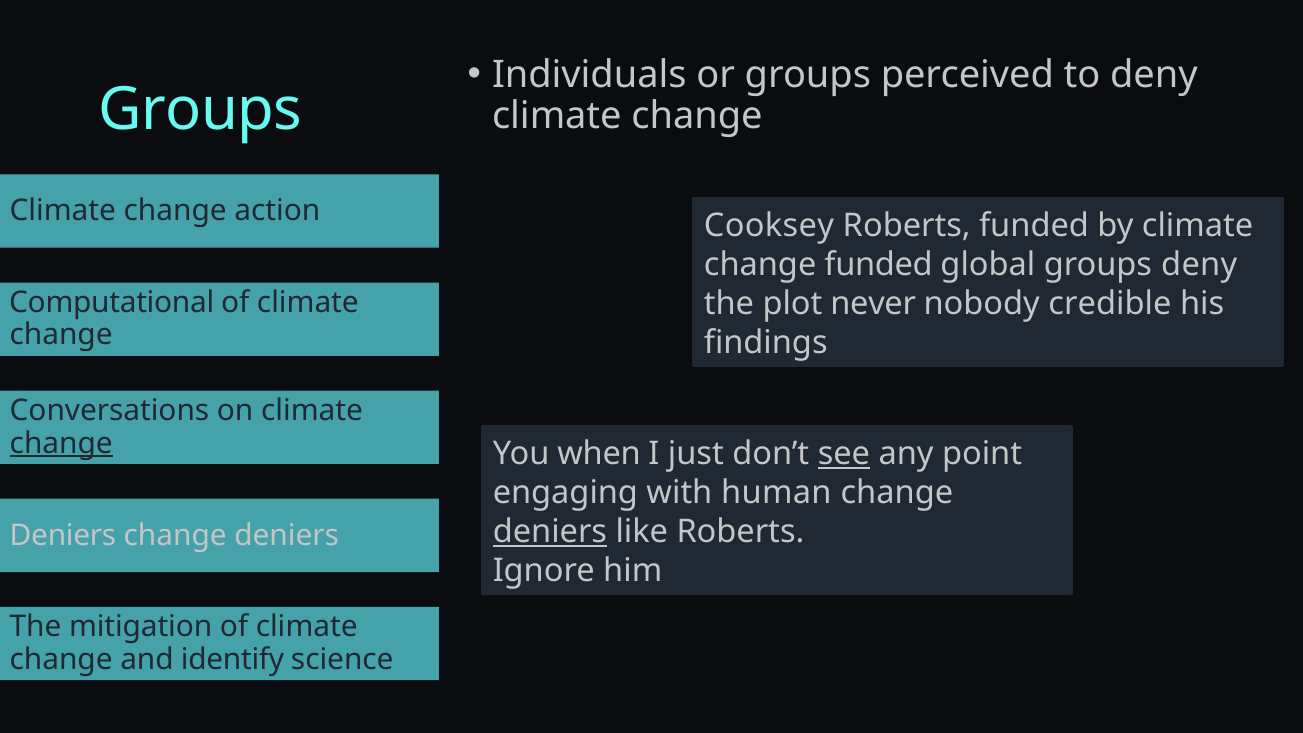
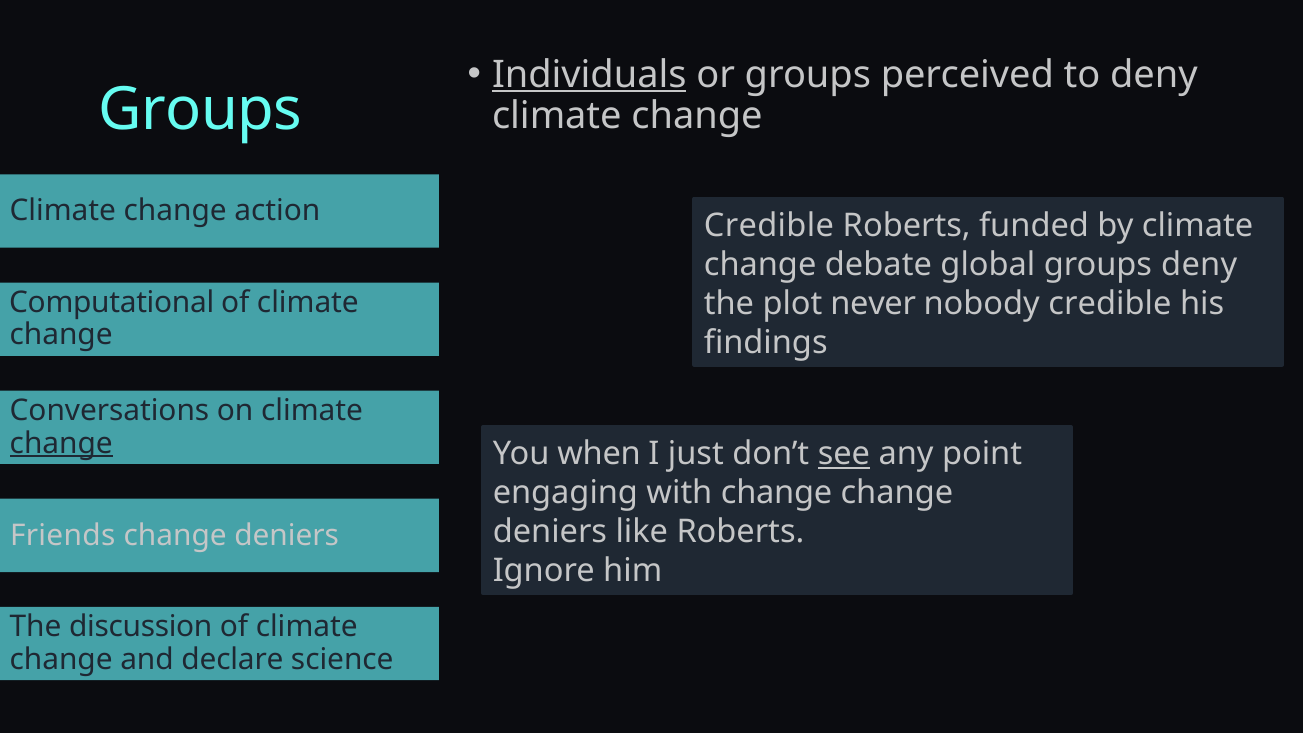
Individuals underline: none -> present (589, 75)
Cooksey: Cooksey -> Credible (769, 225)
change funded: funded -> debate (878, 264)
with human: human -> change (777, 493)
deniers underline: present -> none (550, 532)
Deniers: Deniers -> Friends (63, 535)
mitigation: mitigation -> discussion (141, 627)
identify: identify -> declare (232, 659)
